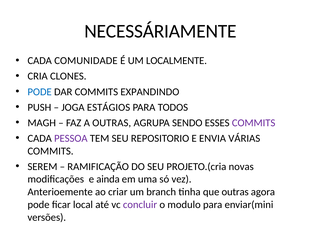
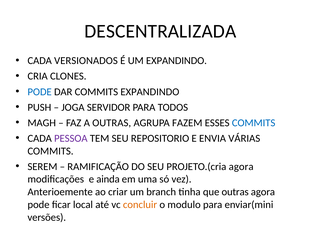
NECESSÁRIAMENTE: NECESSÁRIAMENTE -> DESCENTRALIZADA (160, 31)
COMUNIDADE: COMUNIDADE -> VERSIONADOS (86, 61)
UM LOCALMENTE: LOCALMENTE -> EXPANDINDO (176, 61)
ESTÁGIOS: ESTÁGIOS -> SERVIDOR (109, 108)
SENDO: SENDO -> FAZEM (187, 123)
COMMITS colour: purple -> blue (254, 123)
PROJETO.(cria novas: novas -> agora (241, 167)
concluir colour: purple -> orange (140, 205)
